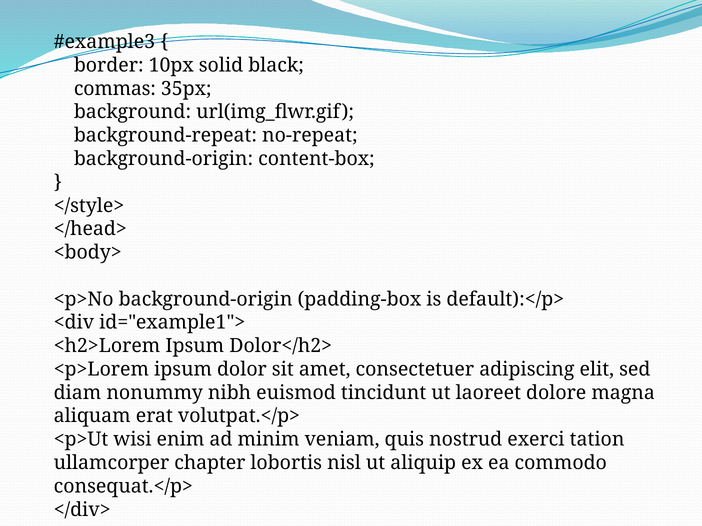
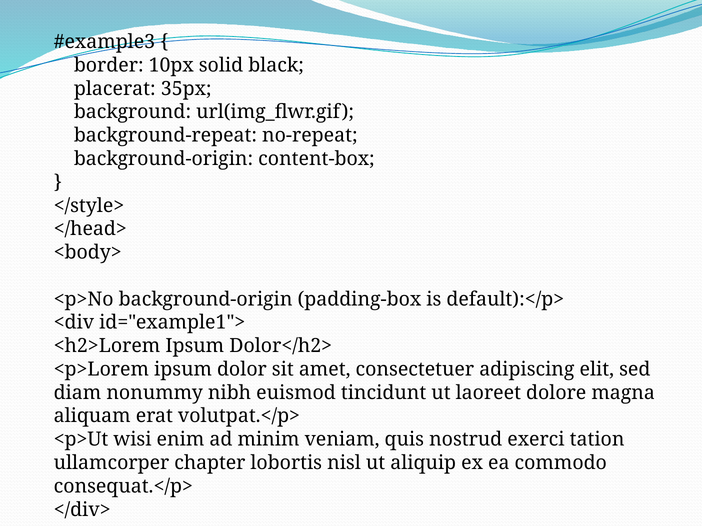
commas: commas -> placerat (115, 89)
